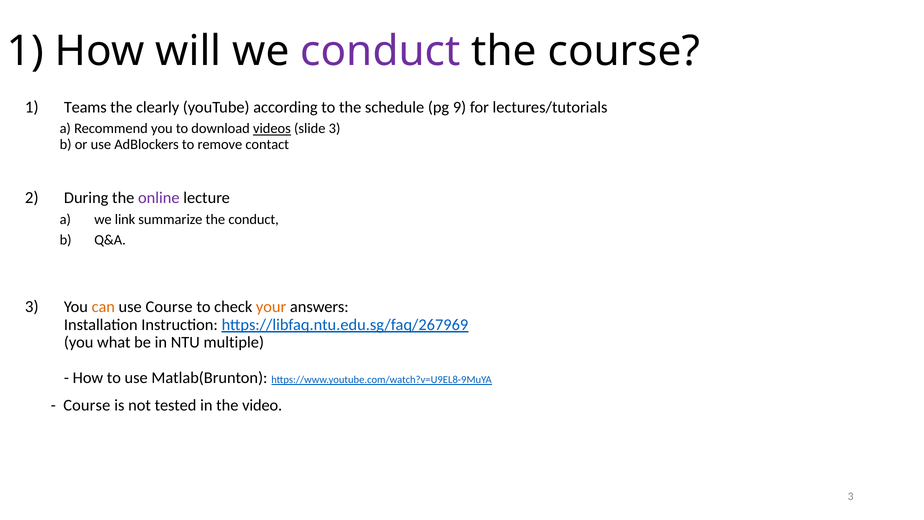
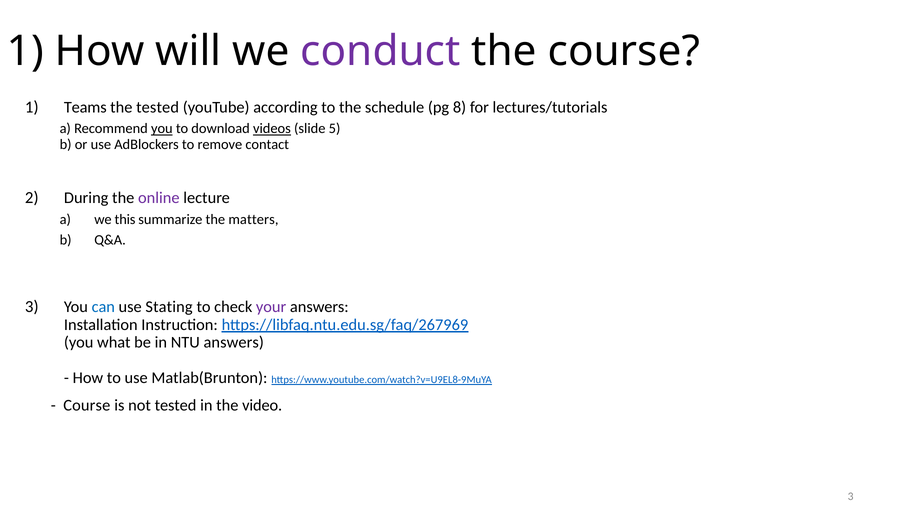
the clearly: clearly -> tested (158, 107)
9: 9 -> 8 (460, 107)
you underline: none -> present (162, 129)
slide 3: 3 -> 5 (335, 129)
link: link -> this (125, 219)
the conduct: conduct -> matters (253, 219)
can colour: orange -> blue (103, 307)
use Course: Course -> Stating (169, 307)
your colour: orange -> purple (271, 307)
NTU multiple: multiple -> answers (234, 342)
